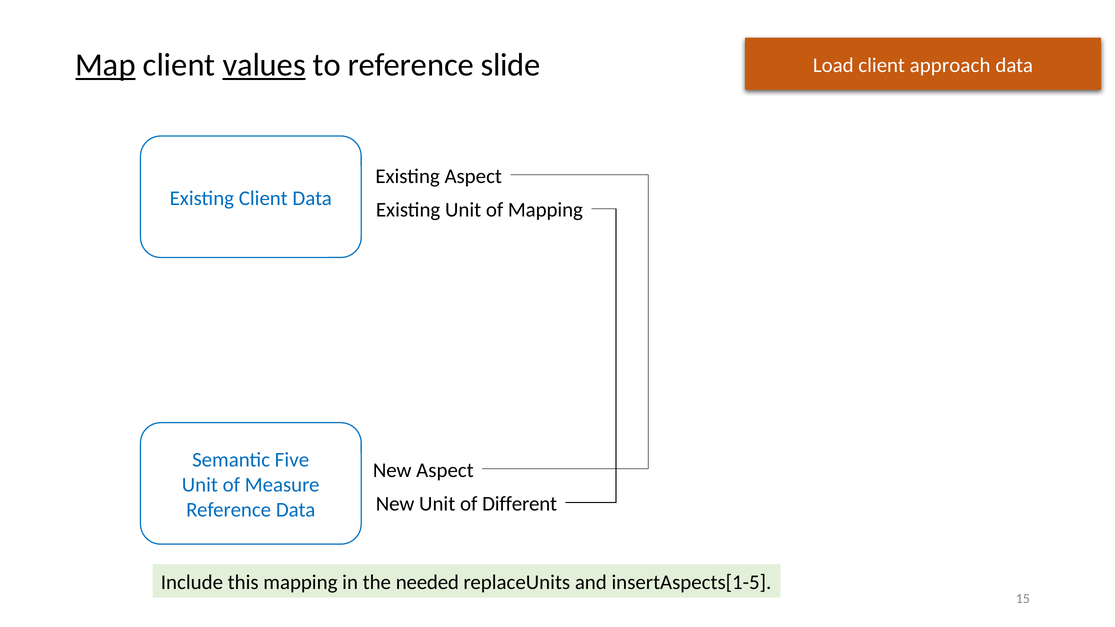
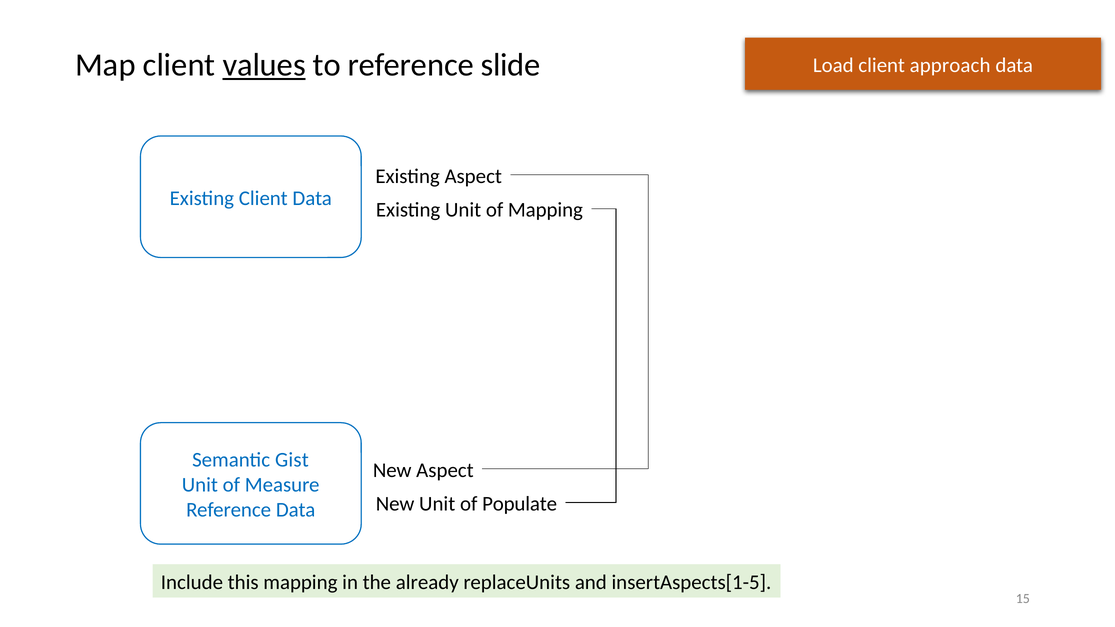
Map underline: present -> none (105, 65)
Five: Five -> Gist (292, 460)
Different: Different -> Populate (520, 504)
needed: needed -> already (427, 583)
